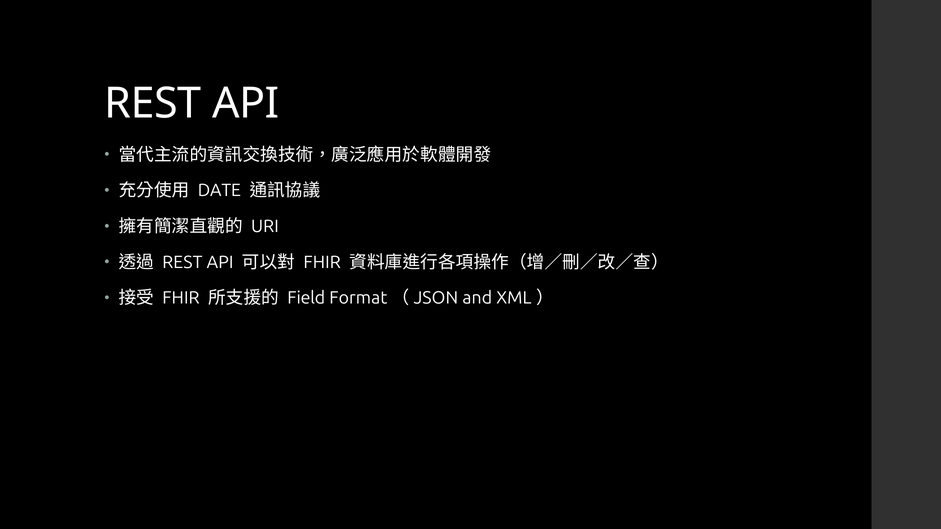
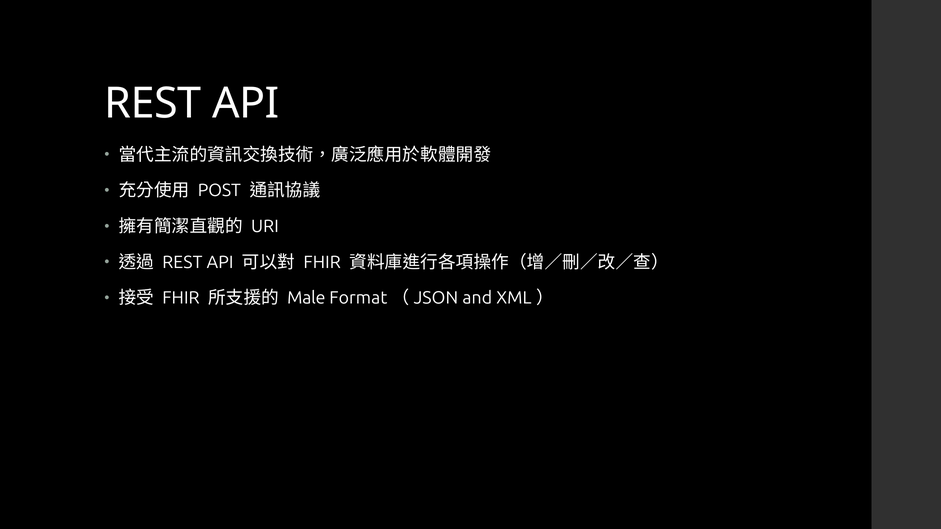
DATE: DATE -> POST (219, 191)
Field: Field -> Male (306, 298)
